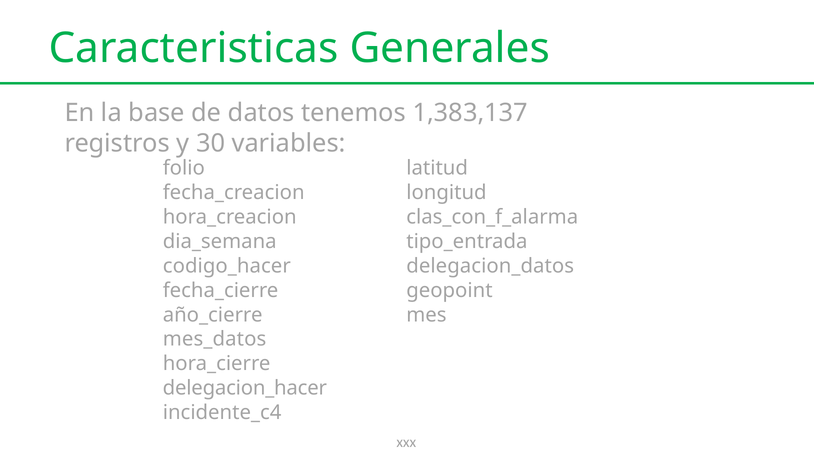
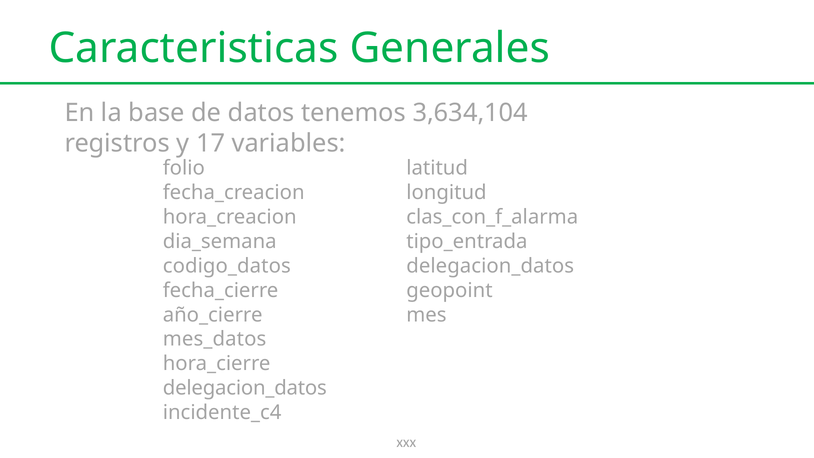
1,383,137: 1,383,137 -> 3,634,104 (470, 113)
30: 30 -> 17 (211, 143)
codigo_hacer: codigo_hacer -> codigo_datos (227, 266)
delegacion_hacer: delegacion_hacer -> delegacion_datos (245, 388)
